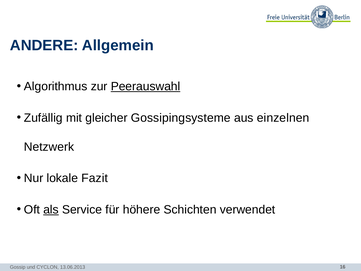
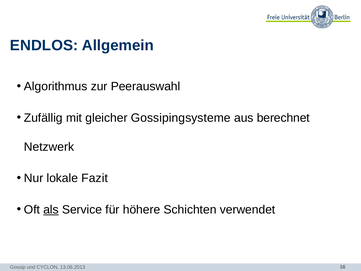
ANDERE: ANDERE -> ENDLOS (44, 45)
Peerauswahl underline: present -> none (146, 86)
einzelnen: einzelnen -> berechnet (283, 118)
